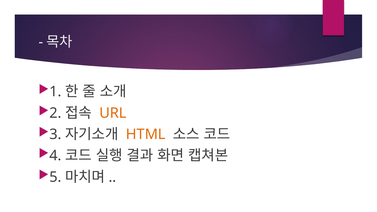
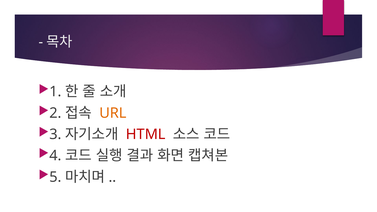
HTML colour: orange -> red (146, 134)
